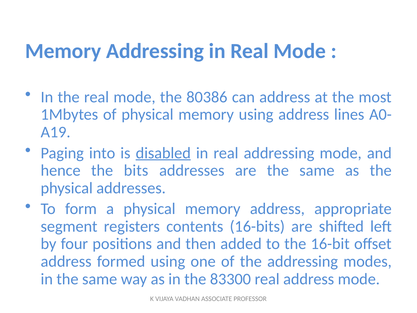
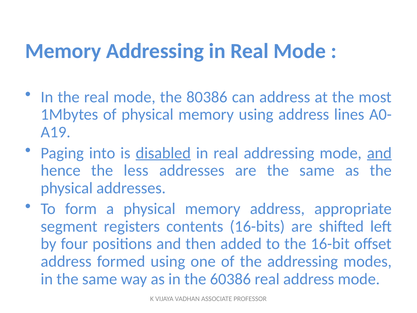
and underline: none -> present (379, 153)
bits: bits -> less (136, 170)
83300: 83300 -> 60386 (230, 279)
